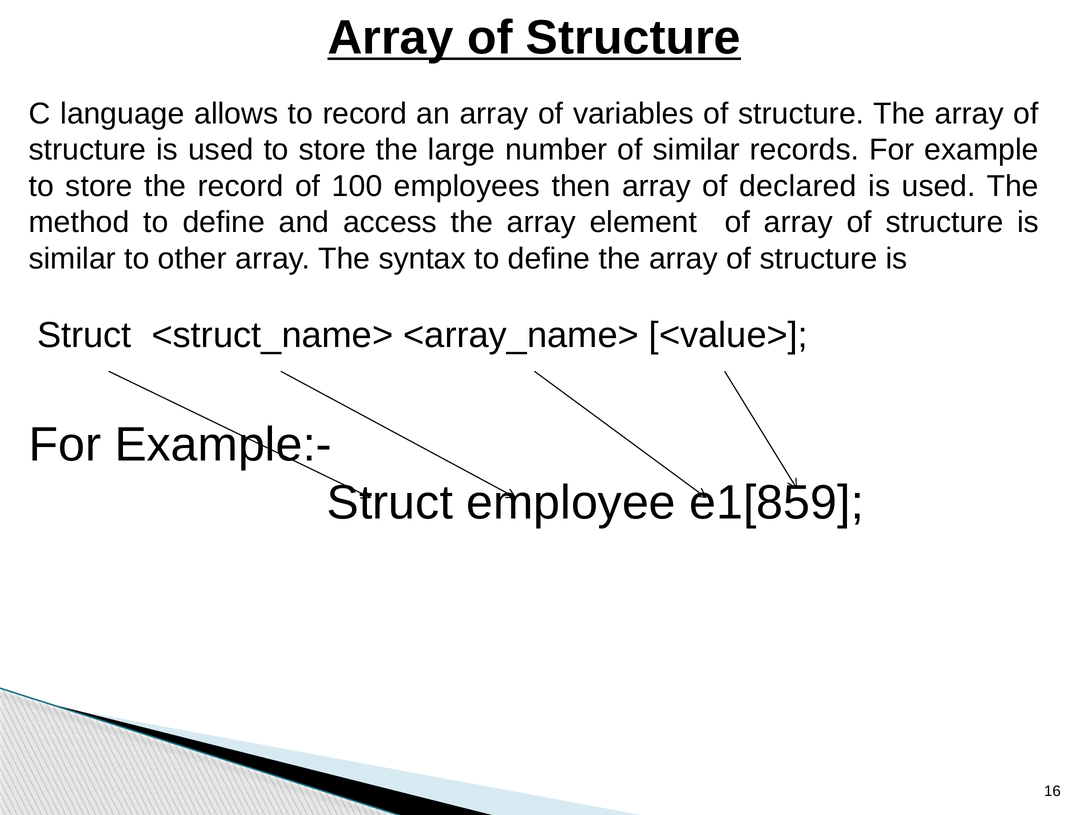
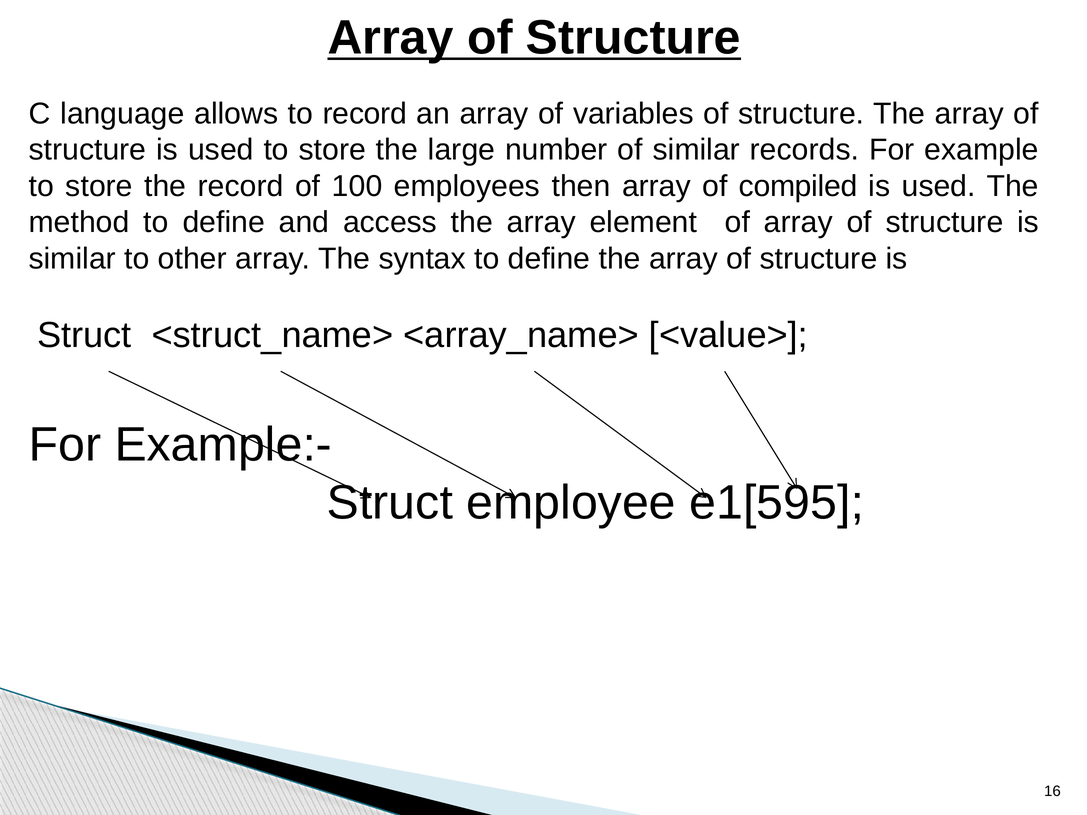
declared: declared -> compiled (798, 186)
e1[859: e1[859 -> e1[595 (777, 503)
